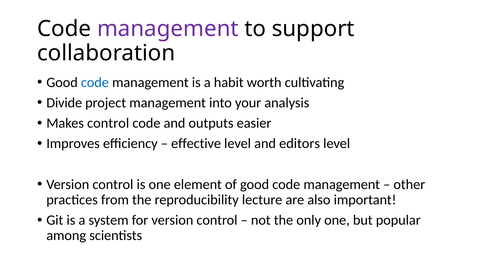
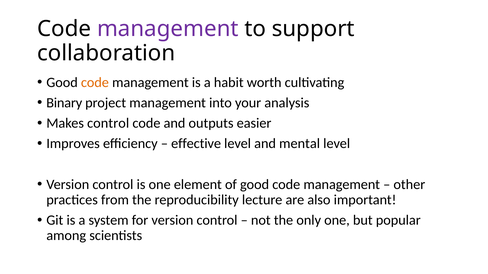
code colour: blue -> orange (95, 83)
Divide: Divide -> Binary (64, 103)
editors: editors -> mental (300, 144)
